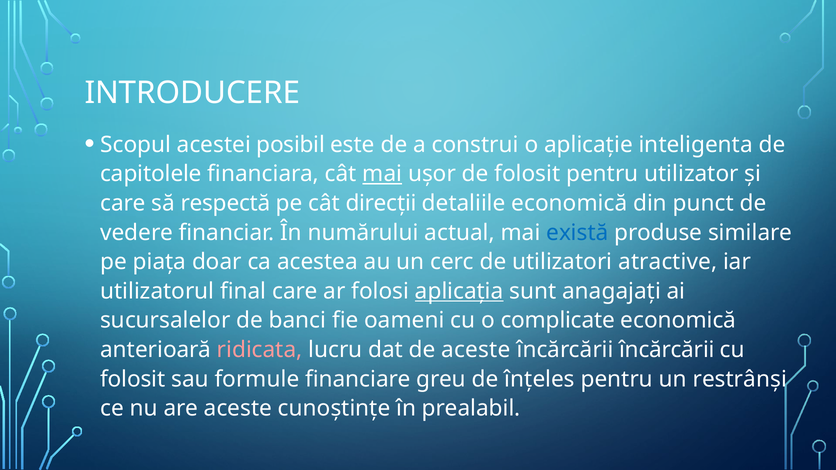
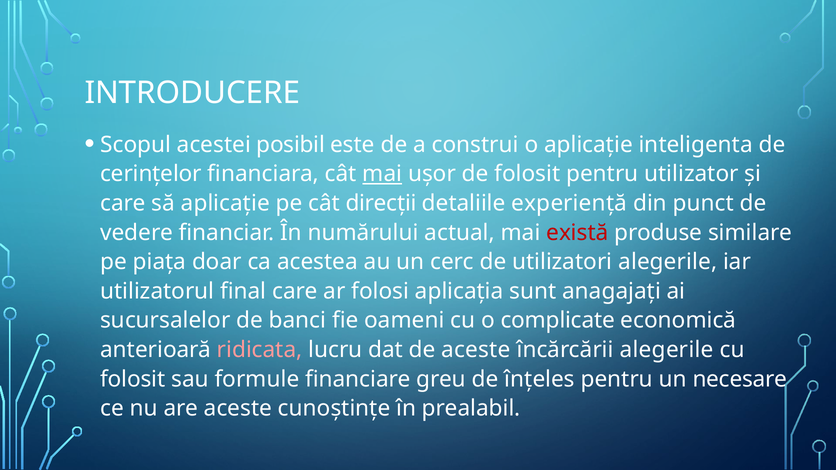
capitolele: capitolele -> cerințelor (151, 174)
să respectă: respectă -> aplicație (225, 203)
detaliile economică: economică -> experiență (569, 203)
există colour: blue -> red (577, 233)
utilizatori atractive: atractive -> alegerile (668, 262)
aplicația underline: present -> none (459, 291)
încărcării încărcării: încărcării -> alegerile (667, 350)
restrânși: restrânși -> necesare (740, 379)
